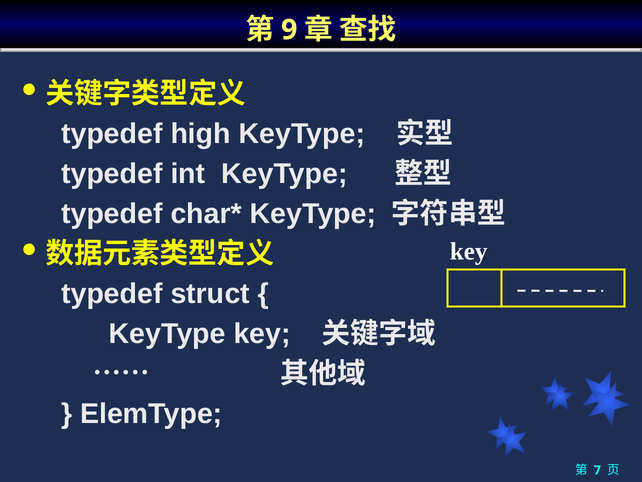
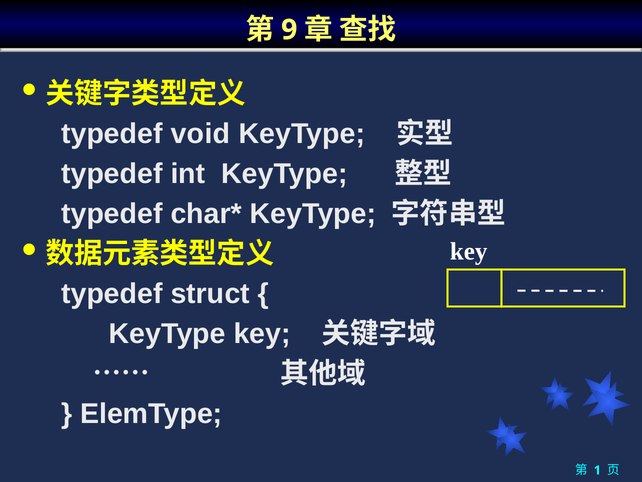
high: high -> void (201, 134)
7: 7 -> 1 (597, 470)
